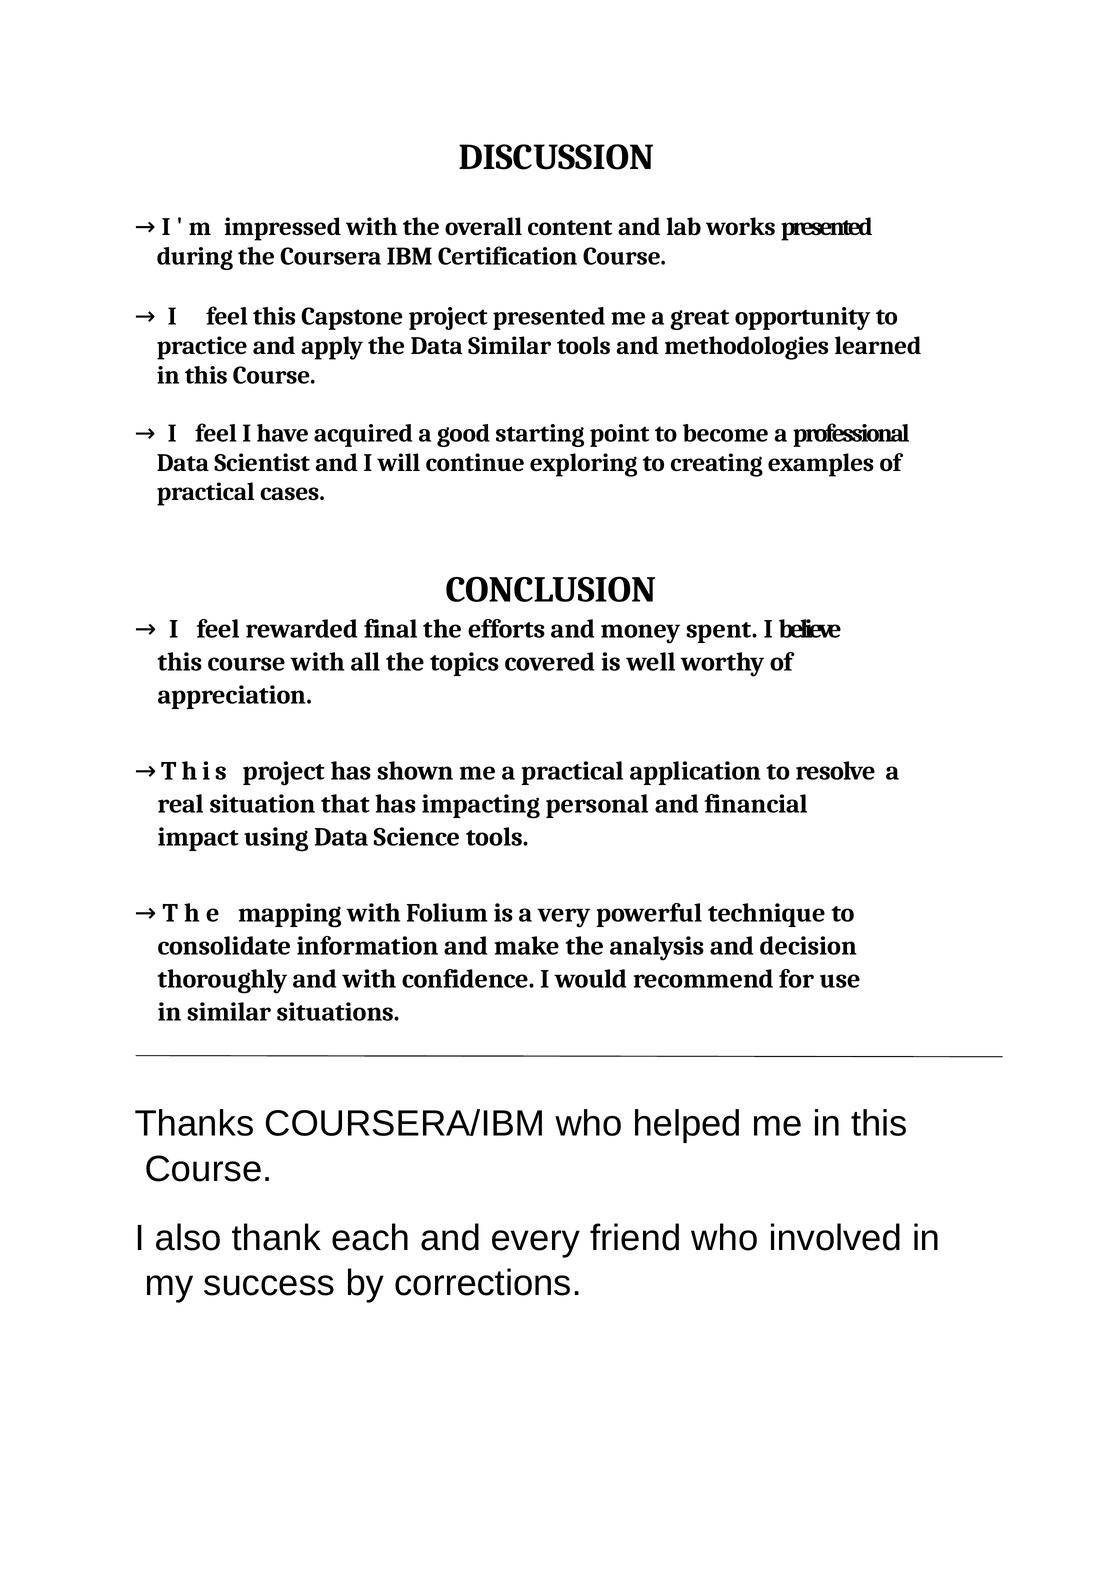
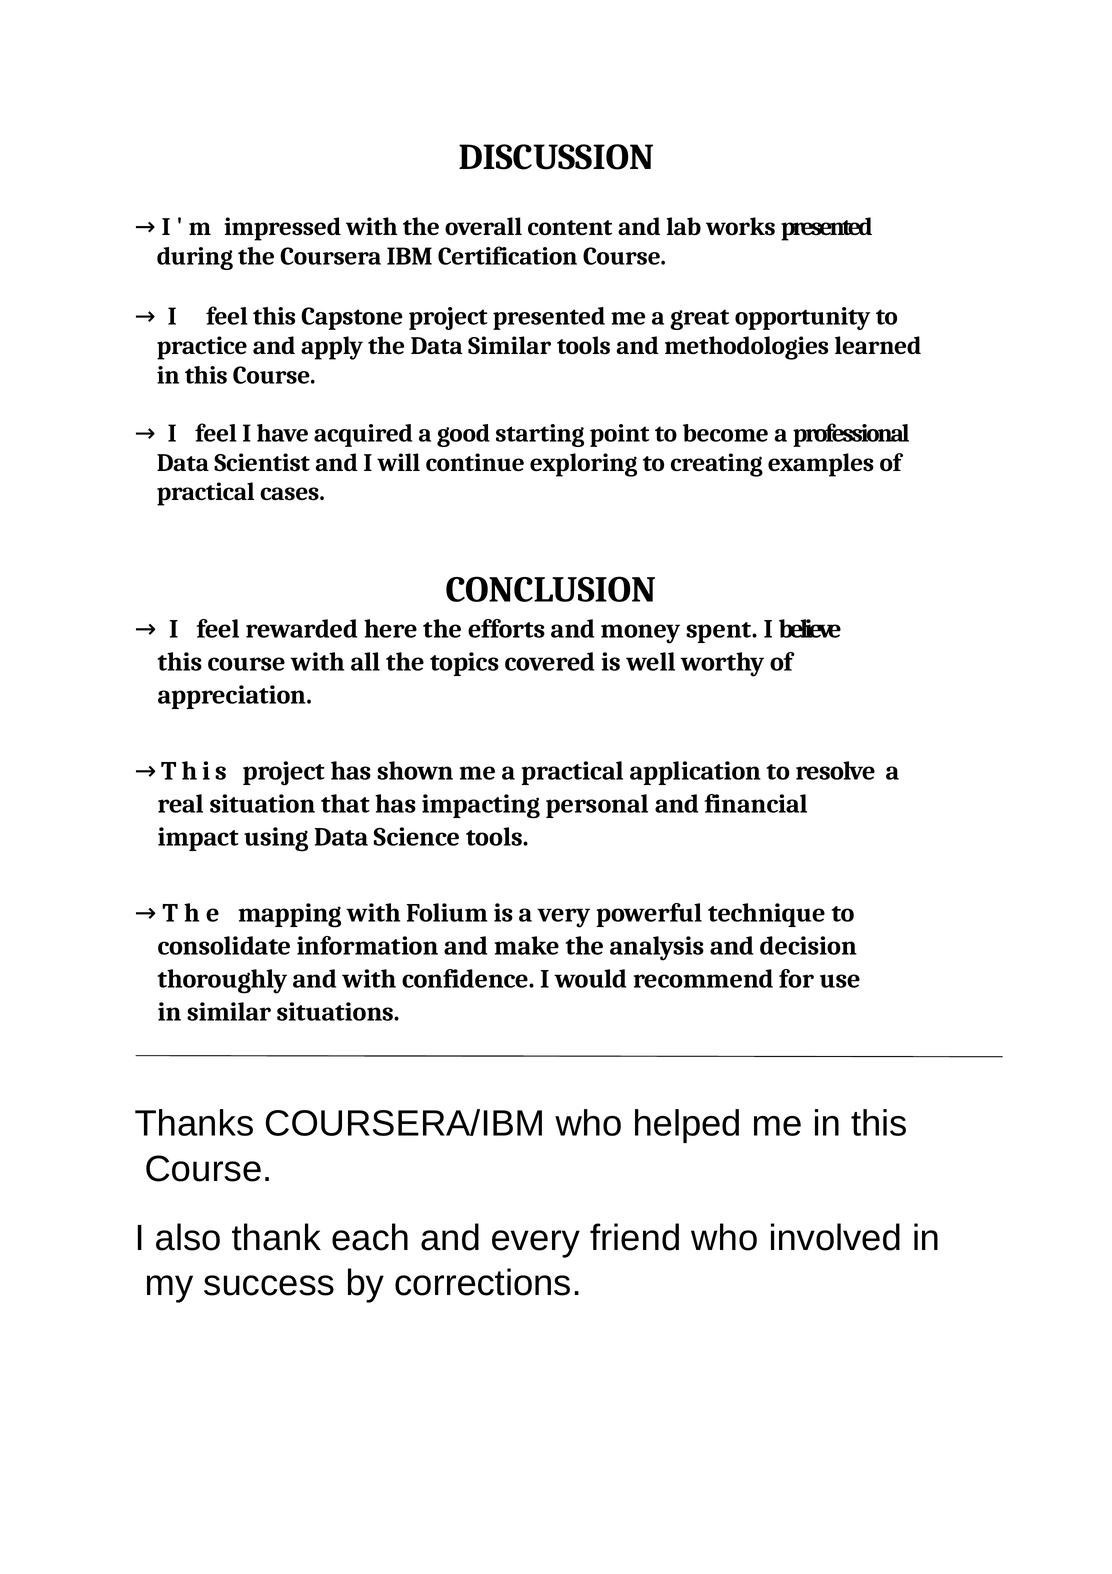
final: final -> here (391, 629)
